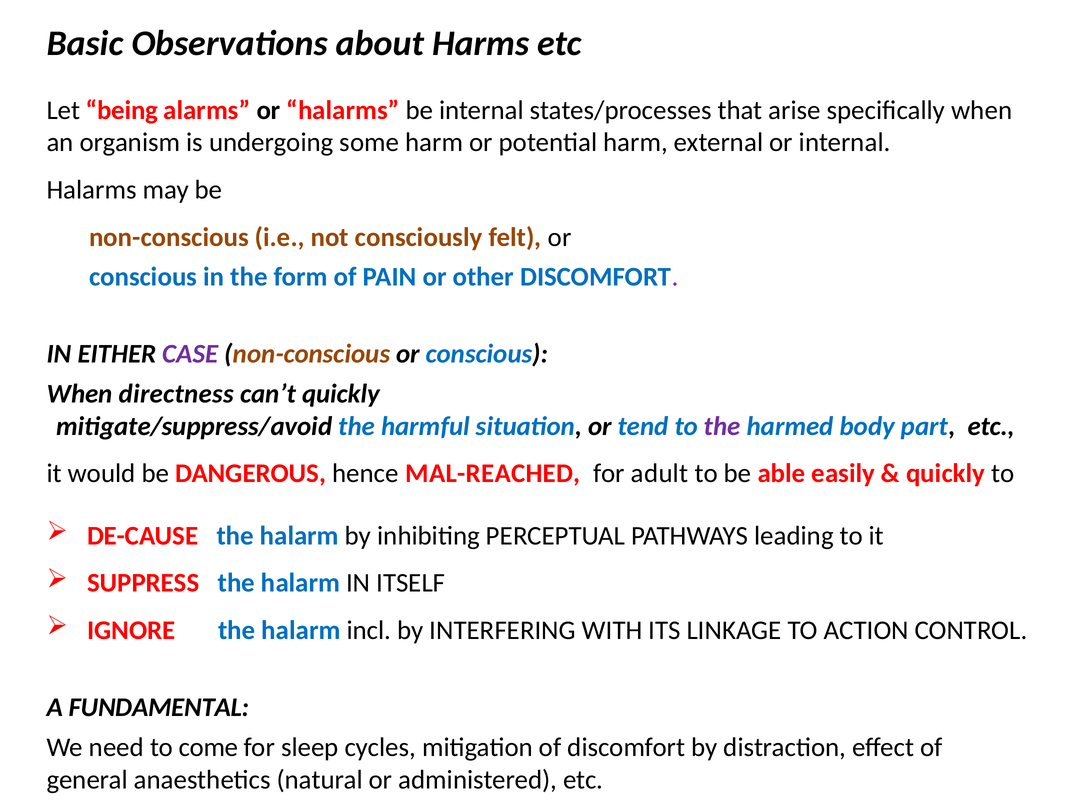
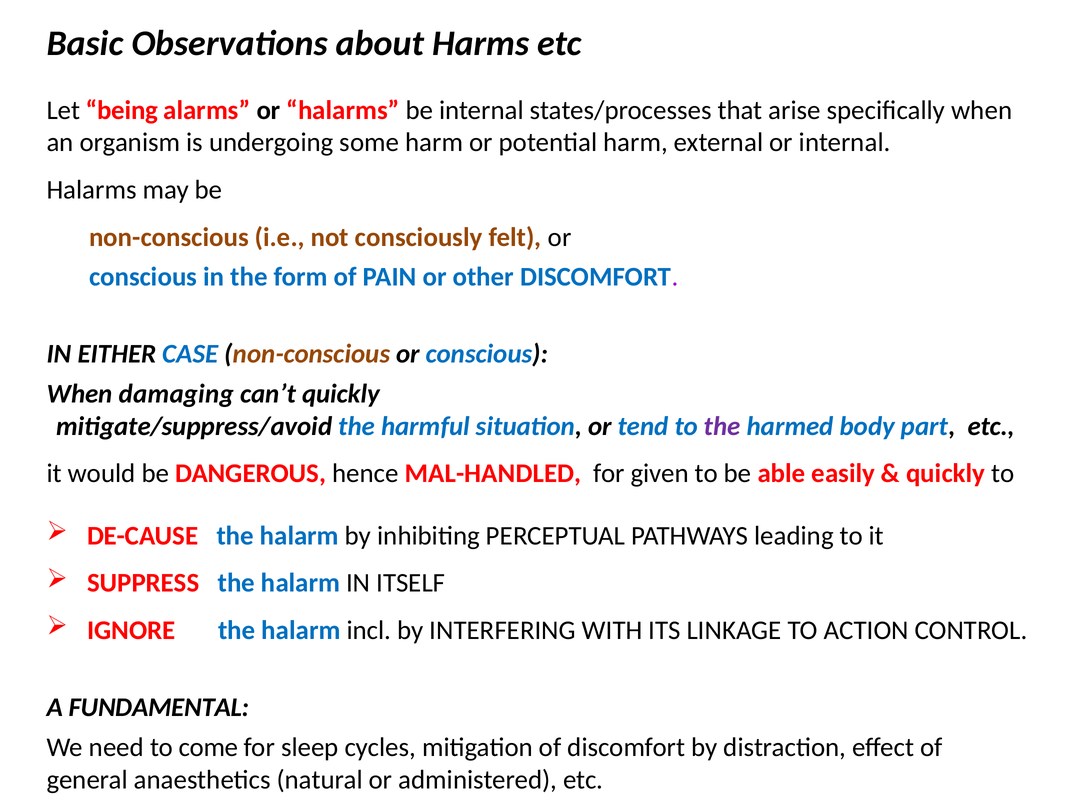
CASE colour: purple -> blue (190, 354)
directness: directness -> damaging (176, 394)
MAL-REACHED: MAL-REACHED -> MAL-HANDLED (493, 473)
adult: adult -> given (660, 473)
